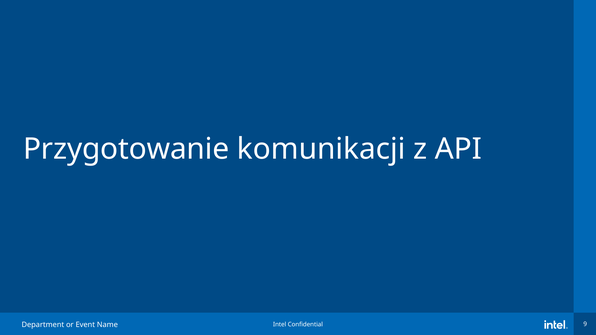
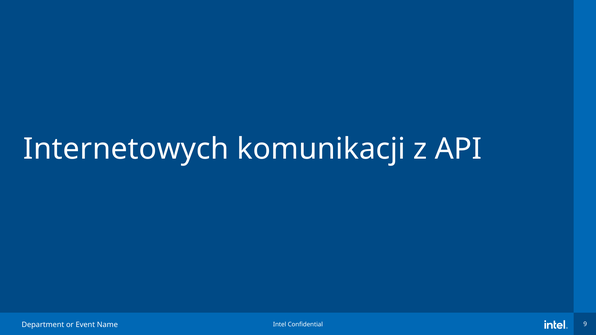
Przygotowanie: Przygotowanie -> Internetowych (126, 149)
